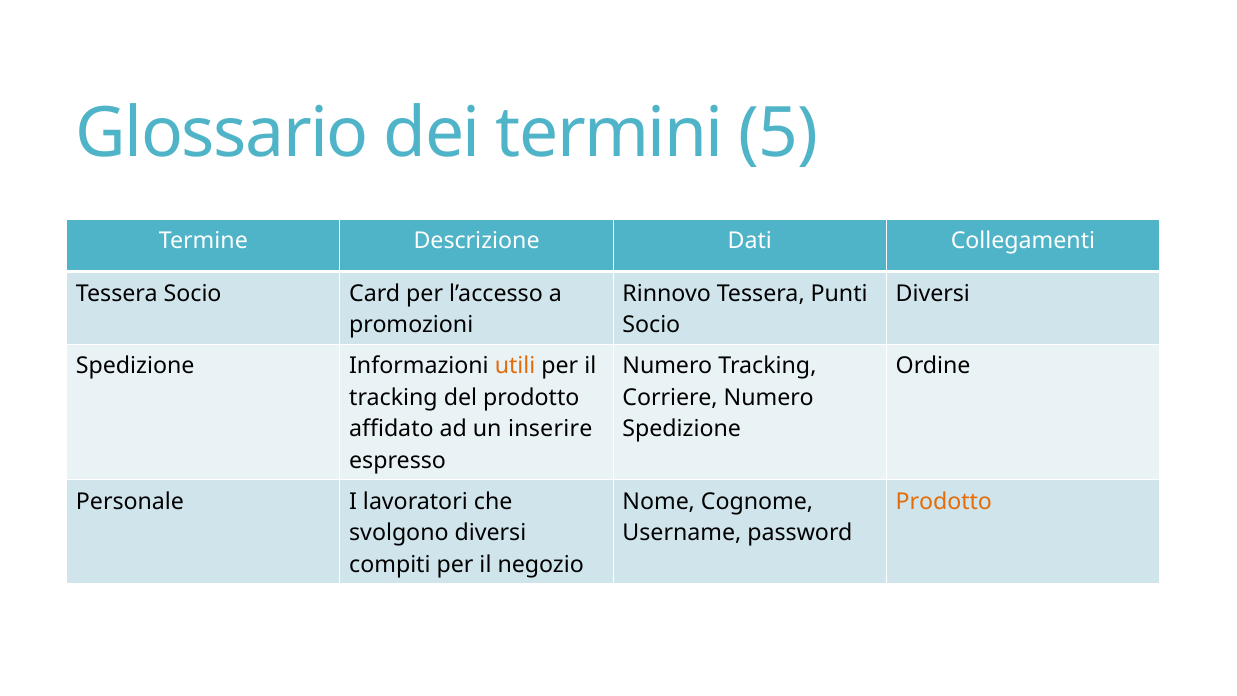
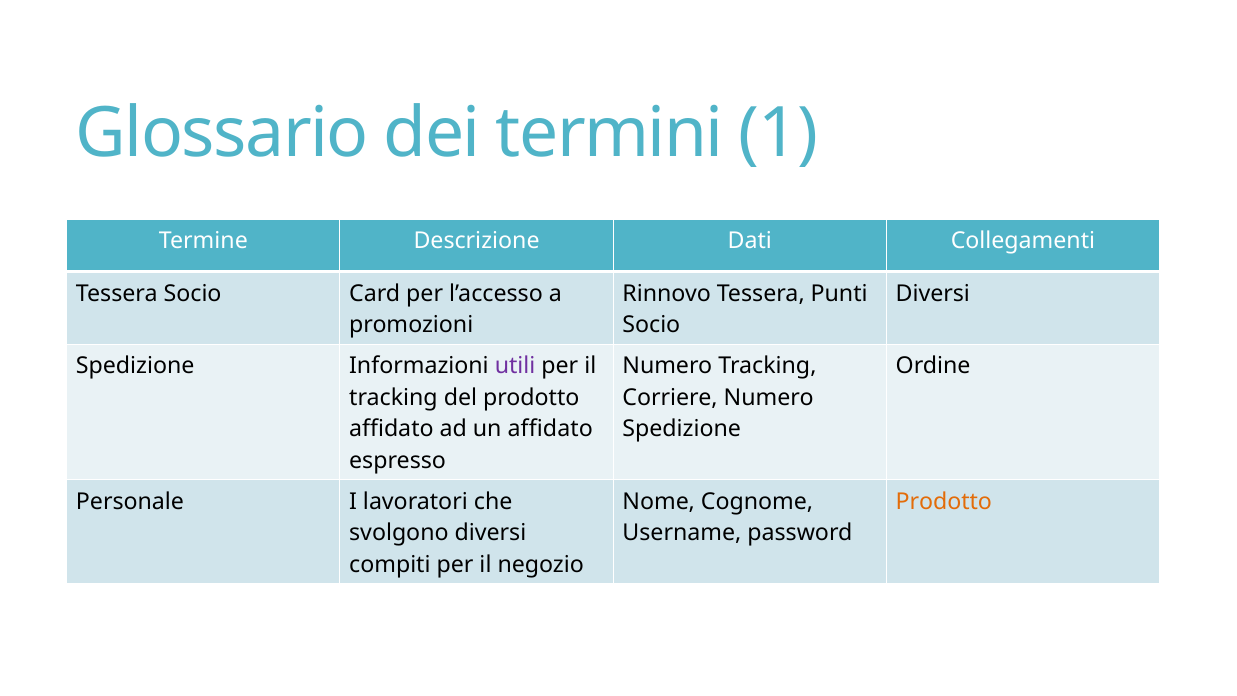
5: 5 -> 1 (778, 133)
utili colour: orange -> purple (515, 366)
un inserire: inserire -> affidato (550, 429)
